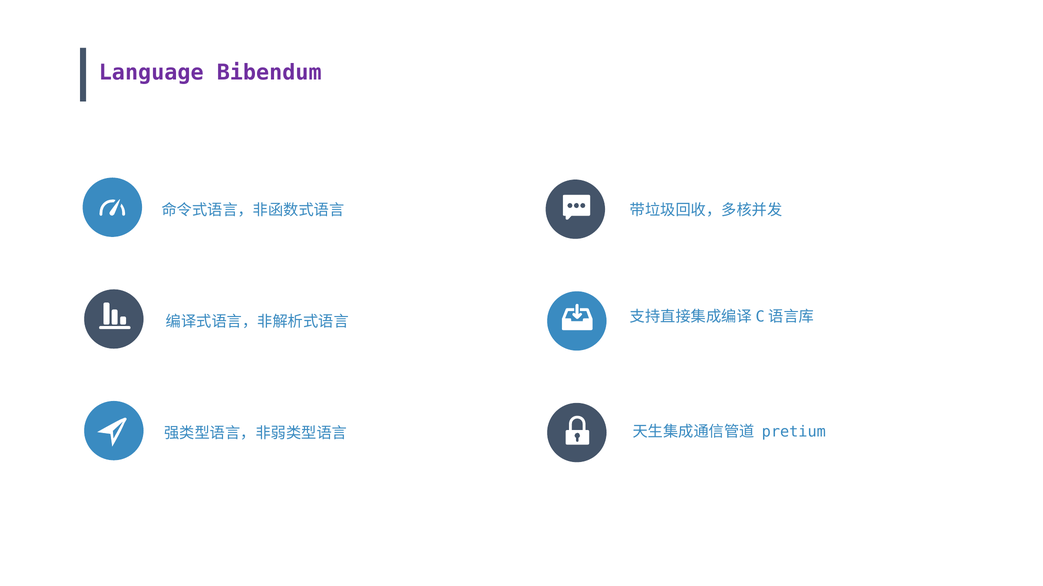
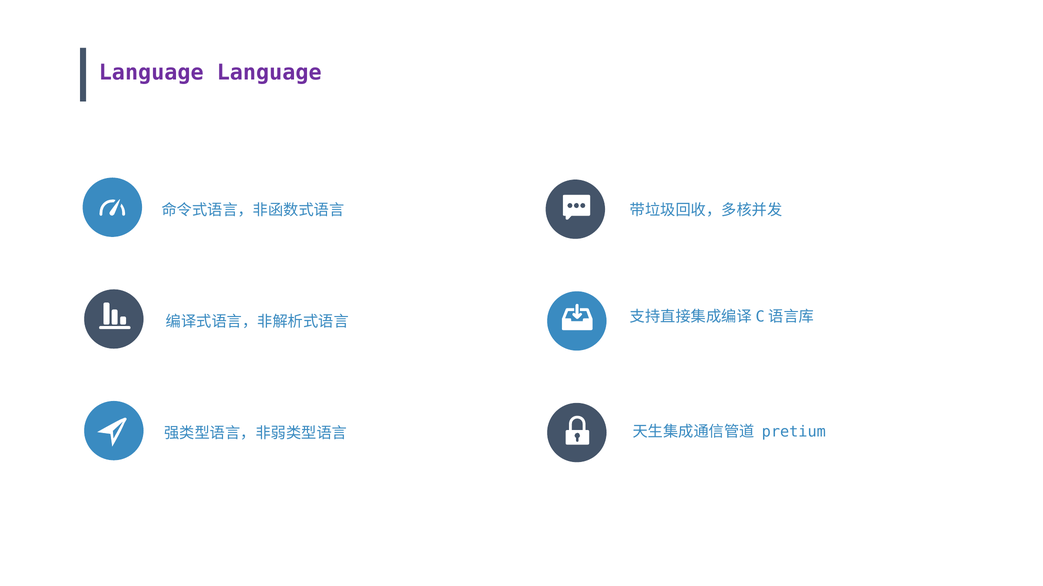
Language Bibendum: Bibendum -> Language (269, 73)
